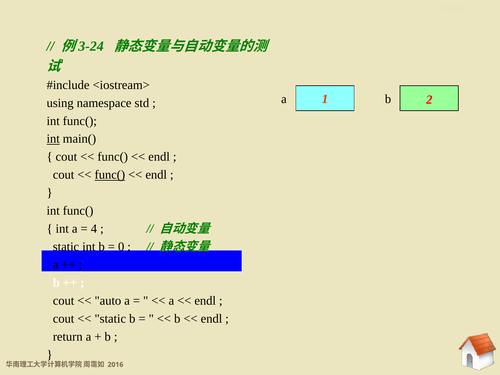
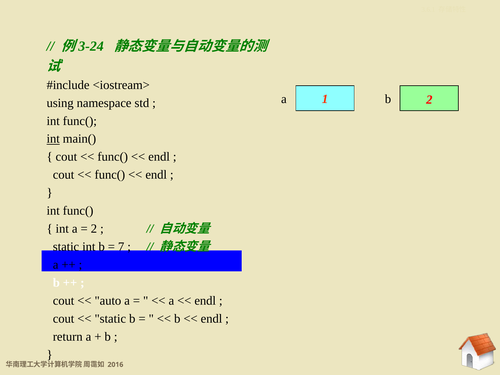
func( underline: present -> none (110, 175)
4: 4 -> 2 (94, 229)
0: 0 -> 7 (121, 247)
